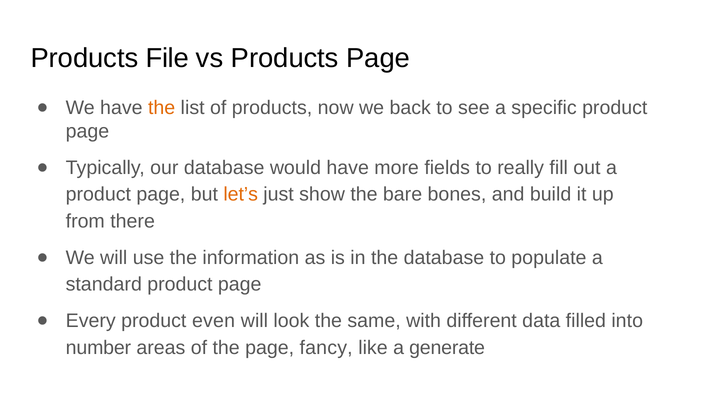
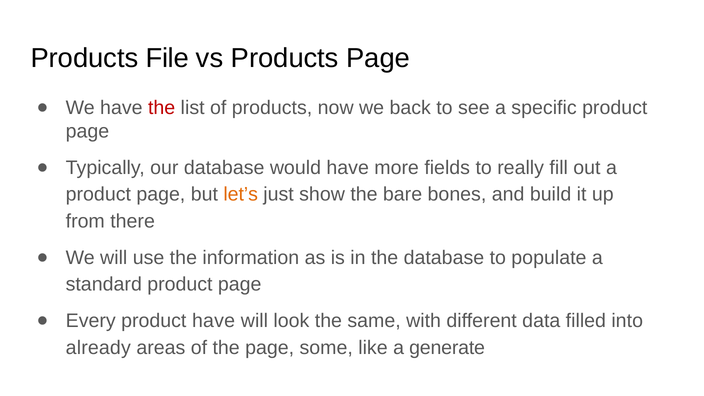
the colour: orange -> red (162, 108)
product even: even -> have (214, 321)
number: number -> already (98, 348)
fancy: fancy -> some (326, 348)
